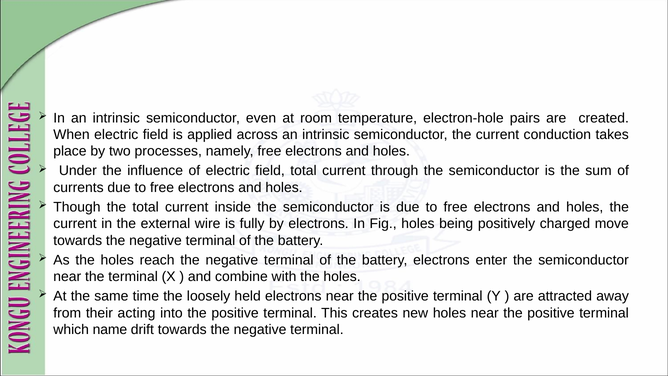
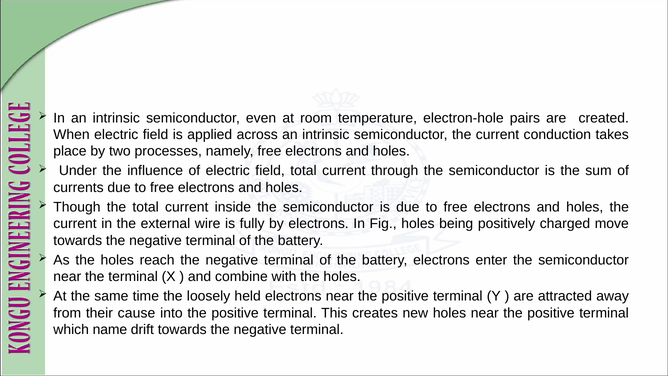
acting: acting -> cause (137, 313)
